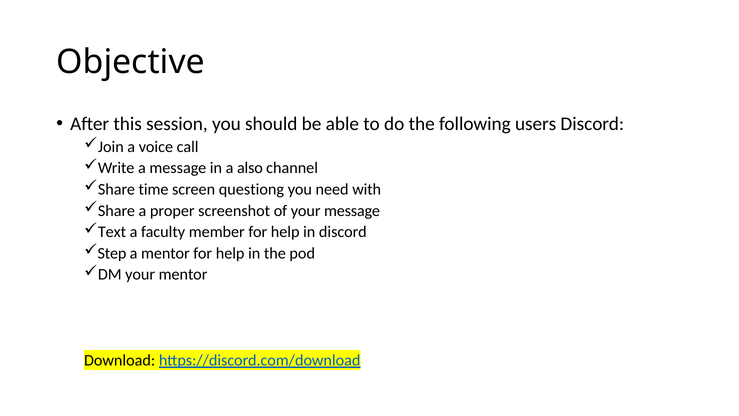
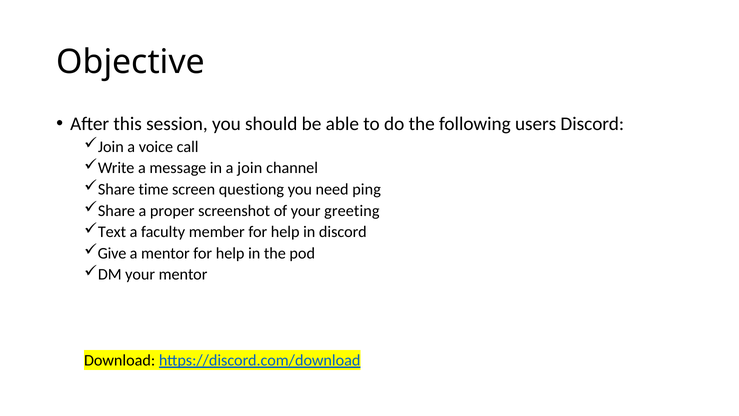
a also: also -> join (250, 168)
with: with -> ping (367, 189)
your message: message -> greeting (352, 211)
Step: Step -> Give (112, 253)
